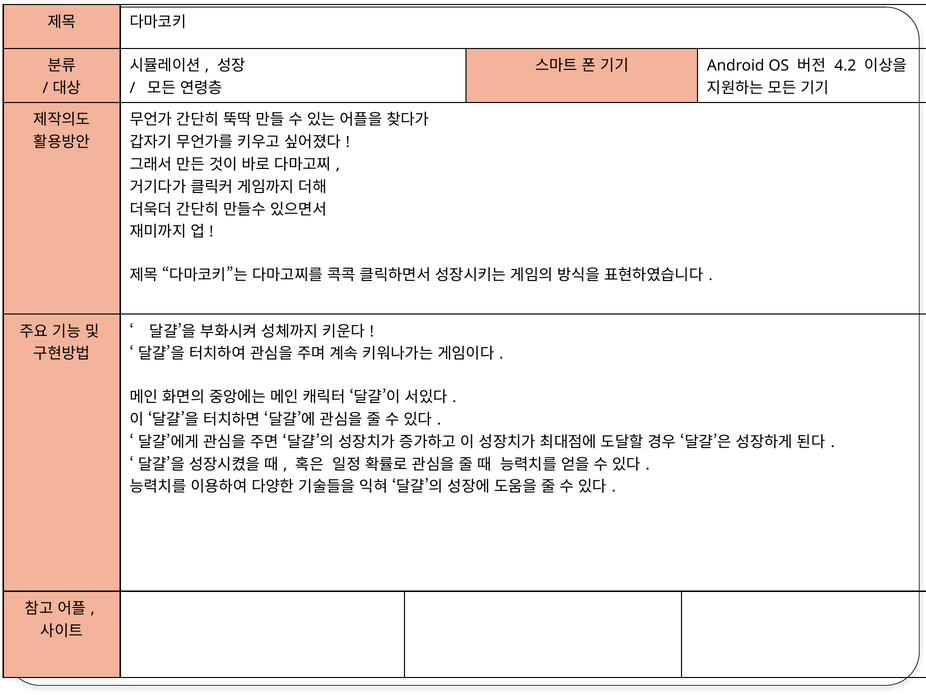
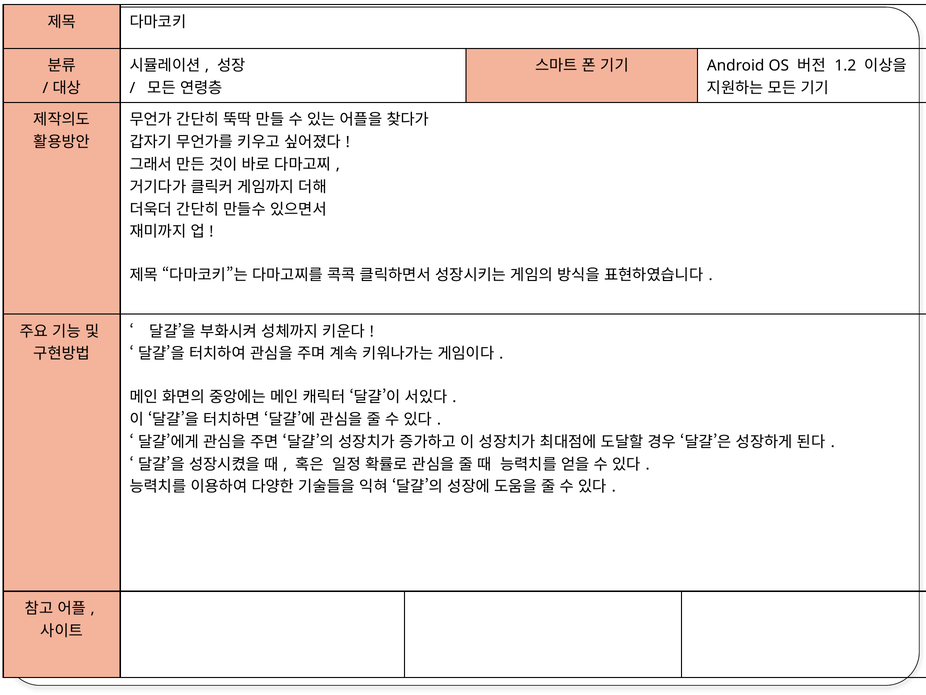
4.2: 4.2 -> 1.2 (845, 66)
